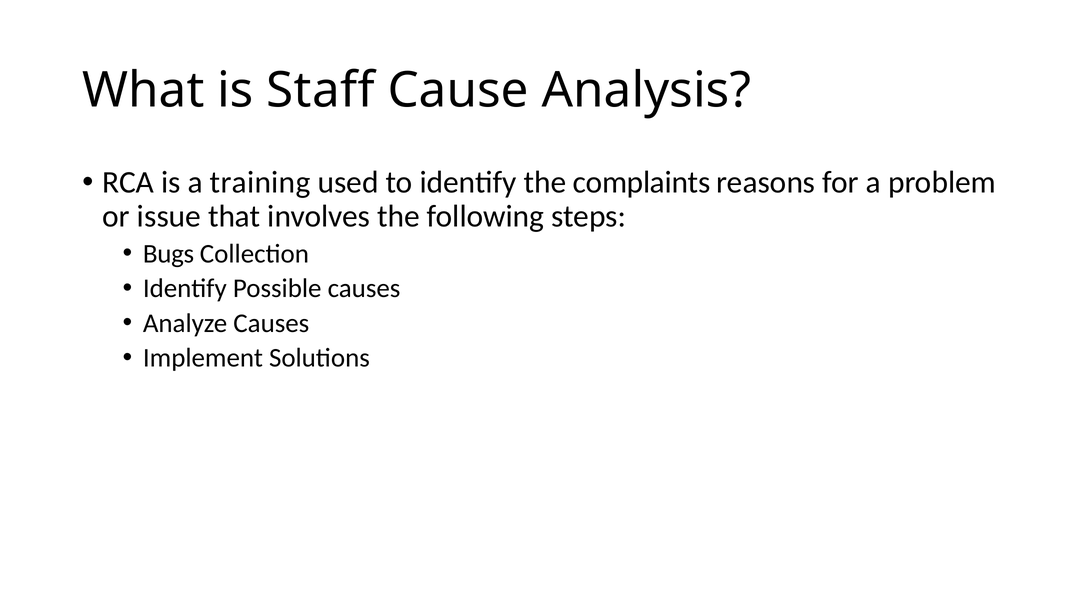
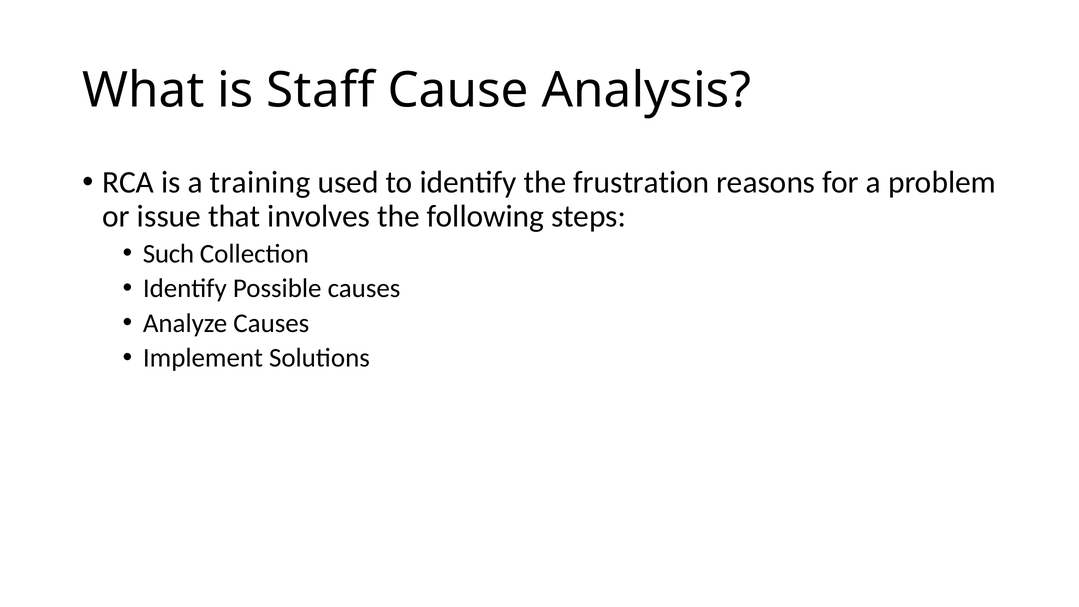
complaints: complaints -> frustration (641, 182)
Bugs: Bugs -> Such (169, 254)
